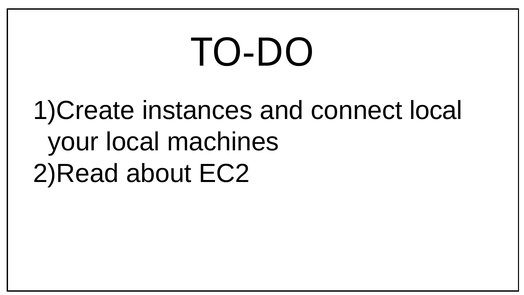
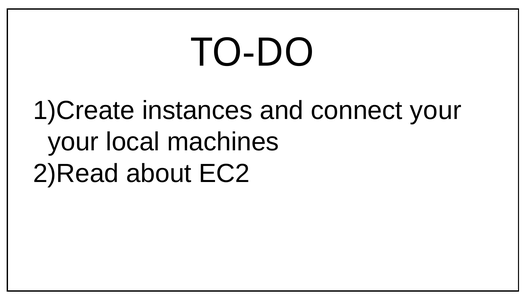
connect local: local -> your (436, 110)
